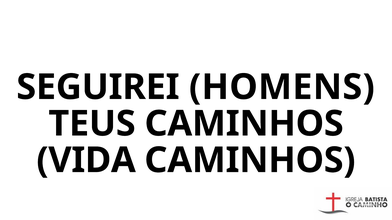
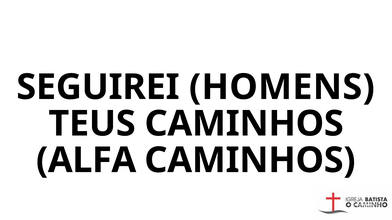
VIDA: VIDA -> ALFA (86, 161)
